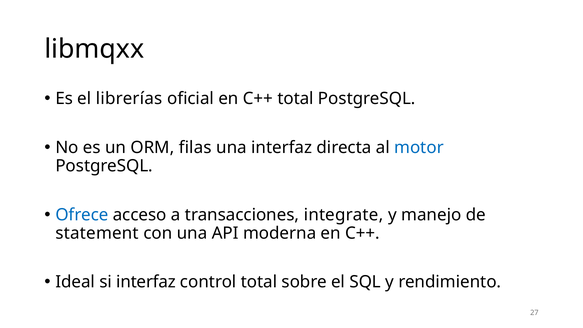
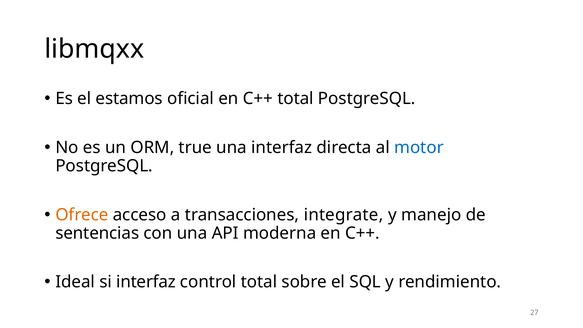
librerías: librerías -> estamos (129, 99)
filas: filas -> true (195, 147)
Ofrece colour: blue -> orange (82, 215)
statement: statement -> sentencias (97, 233)
